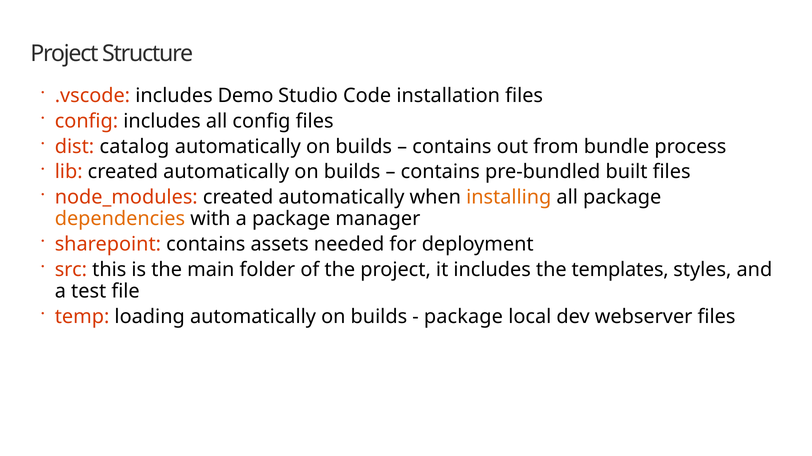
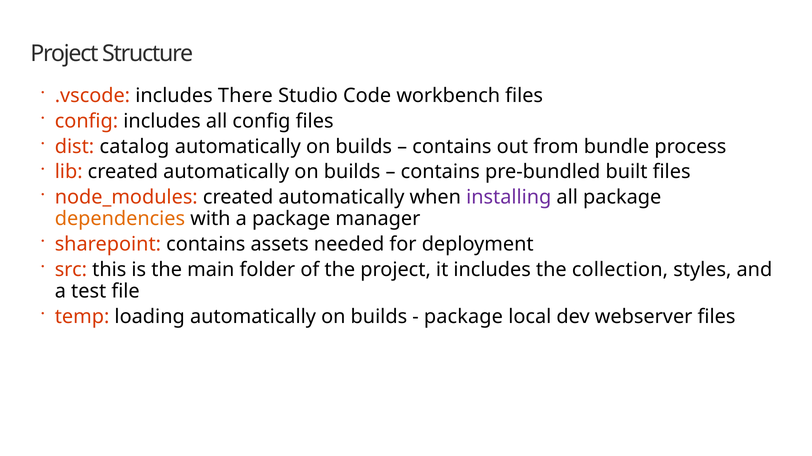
Demo: Demo -> There (245, 96)
installation: installation -> workbench (448, 96)
installing colour: orange -> purple (509, 198)
templates: templates -> collection (620, 270)
